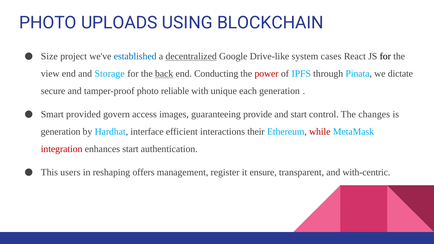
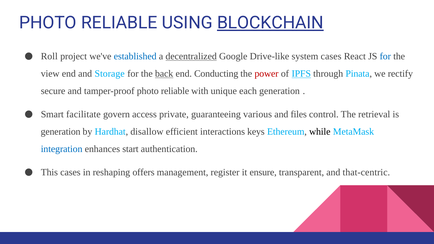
UPLOADS: UPLOADS -> RELIABLE (119, 23)
BLOCKCHAIN underline: none -> present (270, 23)
Size: Size -> Roll (49, 56)
for colour: black -> blue (385, 56)
IPFS underline: none -> present (301, 74)
dictate: dictate -> rectify (400, 74)
provided: provided -> facilitate (83, 114)
images: images -> private (174, 114)
provide: provide -> various (258, 114)
and start: start -> files (299, 114)
changes: changes -> retrieval (374, 114)
interface: interface -> disallow (147, 132)
their: their -> keys (256, 132)
while colour: red -> black (320, 132)
integration colour: red -> blue (62, 149)
This users: users -> cases (70, 173)
with-centric: with-centric -> that-centric (366, 173)
